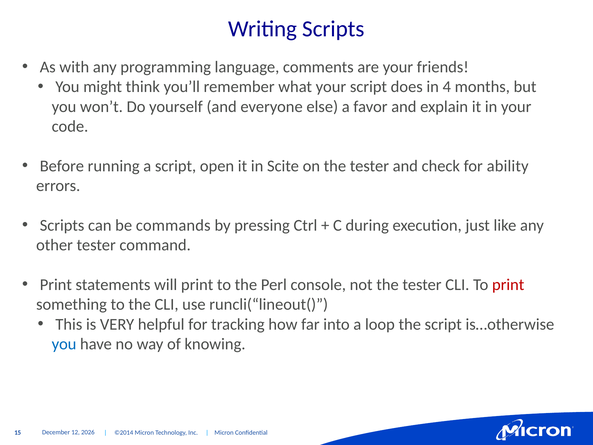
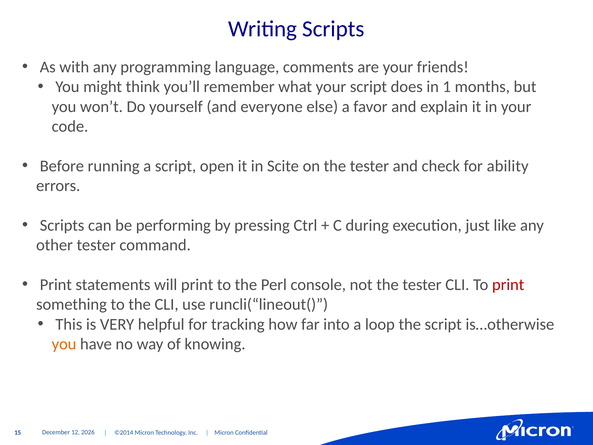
4: 4 -> 1 (447, 87)
commands: commands -> performing (173, 225)
you colour: blue -> orange (64, 344)
